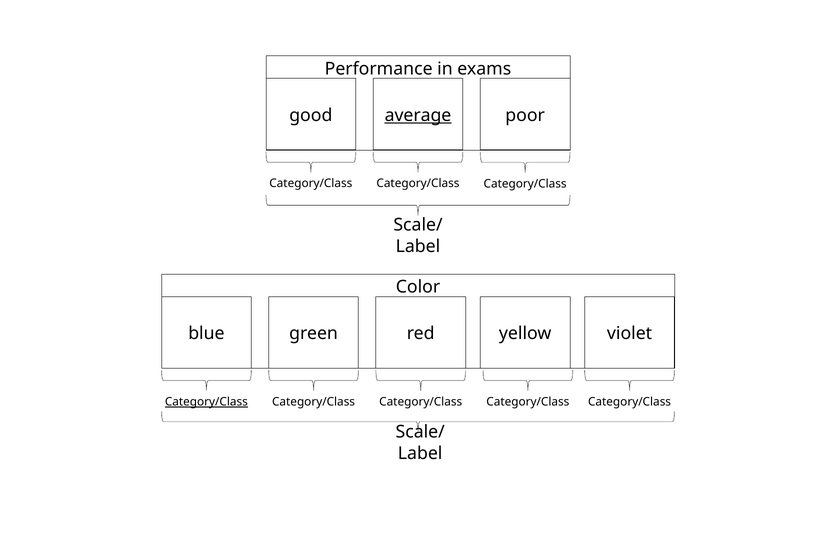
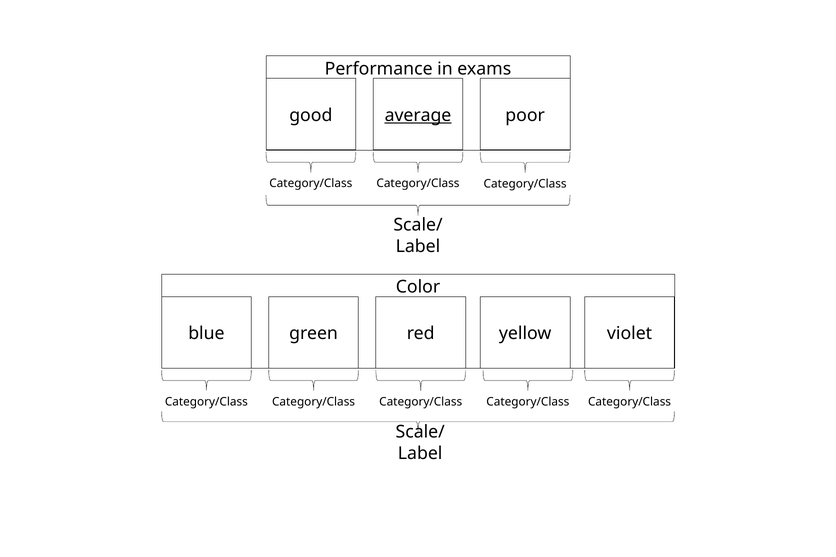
Category/Class underline: present -> none (206, 402)
